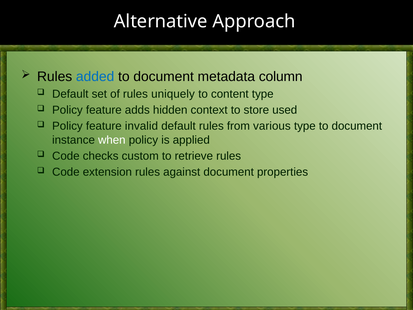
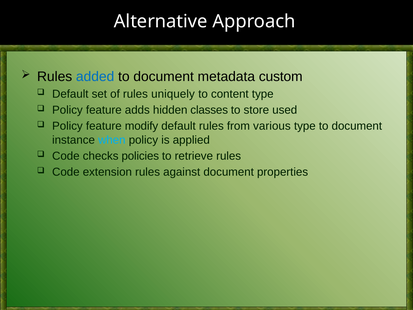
column: column -> custom (281, 77)
context: context -> classes (209, 110)
invalid: invalid -> modify (142, 126)
when colour: white -> light blue (112, 140)
custom: custom -> policies (140, 156)
